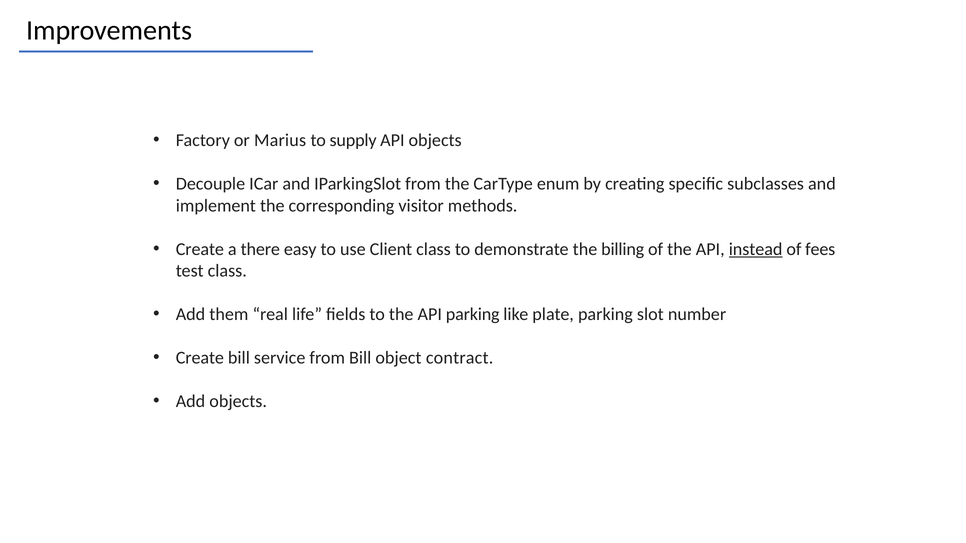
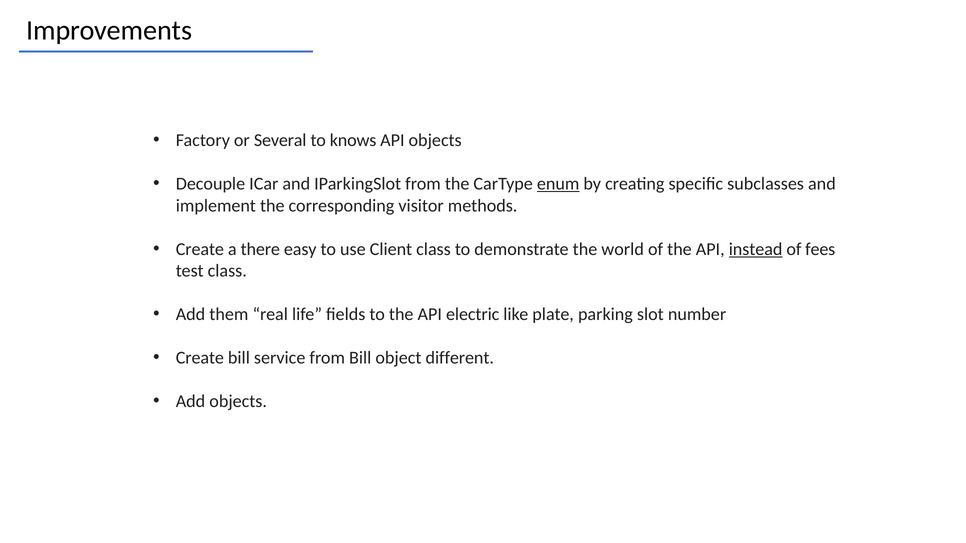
Marius: Marius -> Several (280, 141)
supply: supply -> knows (353, 141)
enum underline: none -> present (558, 184)
billing: billing -> world (623, 249)
API parking: parking -> electric (473, 314)
contract: contract -> different (460, 358)
